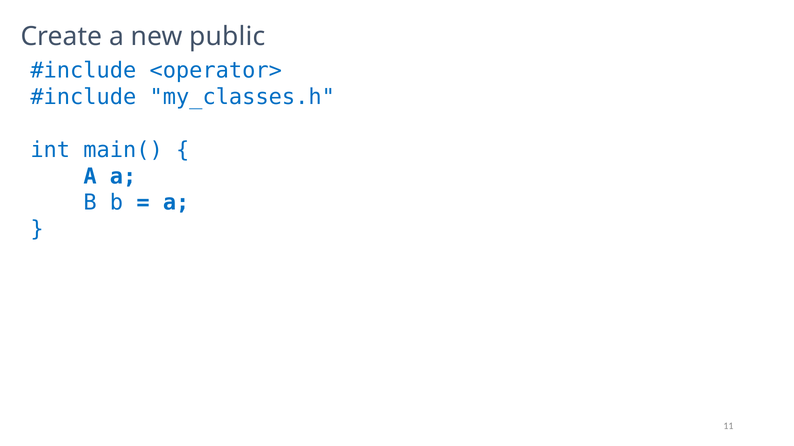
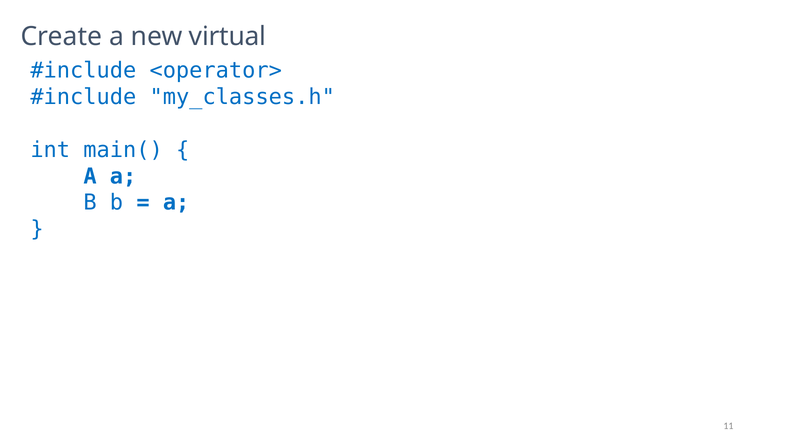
public: public -> virtual (228, 37)
